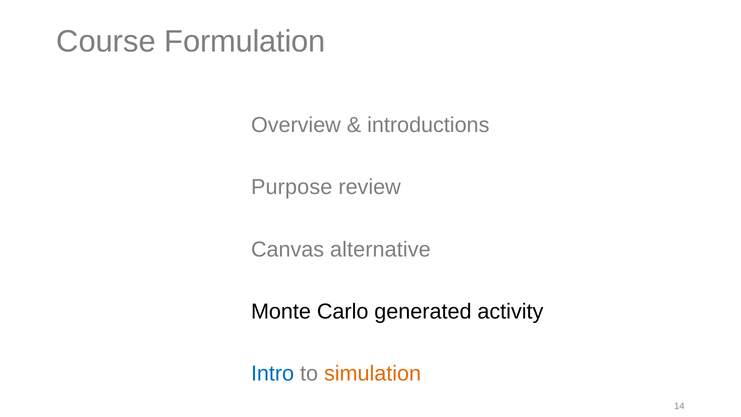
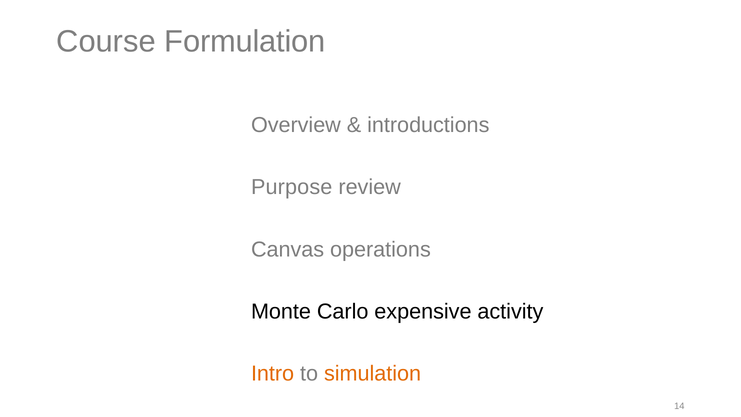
alternative: alternative -> operations (380, 249)
generated: generated -> expensive (423, 311)
Intro colour: blue -> orange (273, 373)
